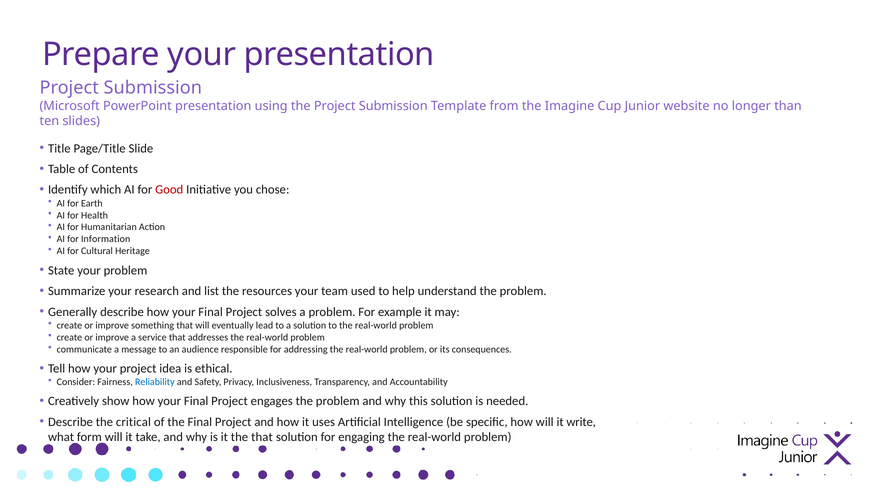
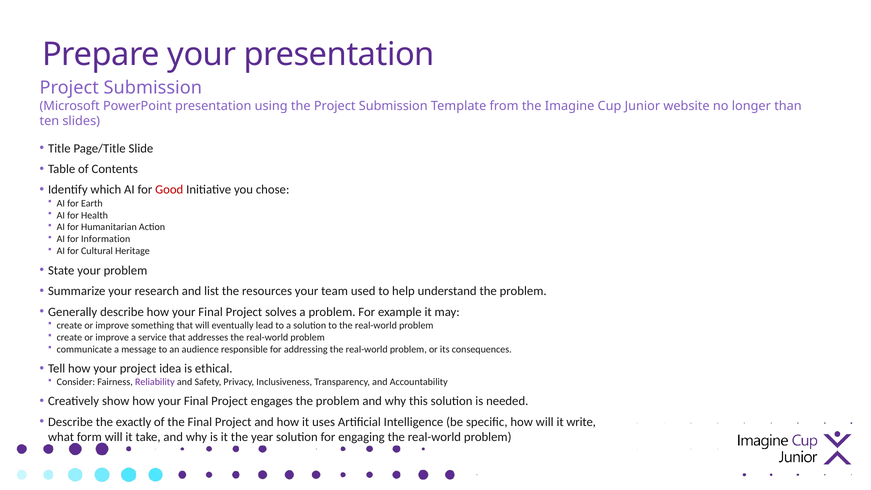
Reliability colour: blue -> purple (155, 382)
critical: critical -> exactly (134, 422)
the that: that -> year (262, 437)
